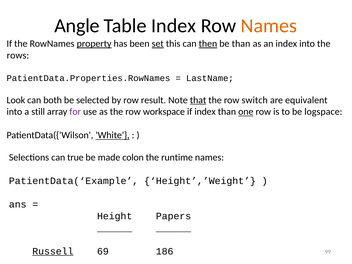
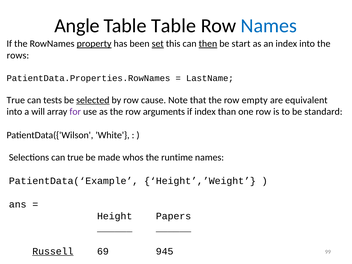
Table Index: Index -> Table (174, 26)
Names colour: orange -> blue (269, 26)
be than: than -> start (241, 44)
Look: Look -> True (16, 100)
both: both -> tests (53, 100)
selected underline: none -> present (93, 100)
result: result -> cause (153, 100)
that underline: present -> none (198, 100)
switch: switch -> empty (255, 100)
still: still -> will (38, 112)
workspace: workspace -> arguments (164, 112)
one underline: present -> none (246, 112)
logspace: logspace -> standard (323, 112)
White underline: present -> none (113, 135)
colon: colon -> whos (133, 157)
186: 186 -> 945 (165, 251)
